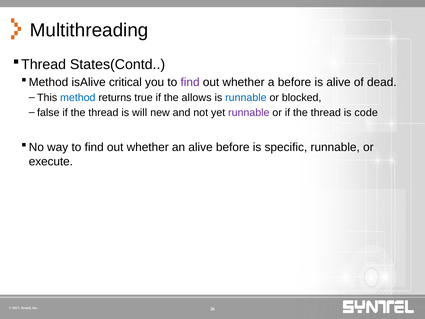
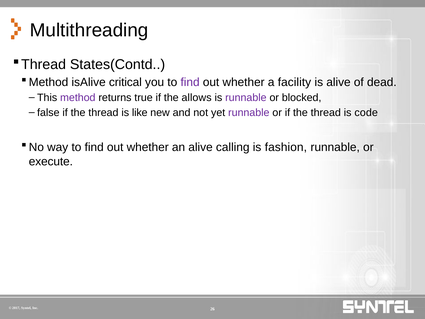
a before: before -> facility (294, 82)
method colour: blue -> purple (78, 98)
runnable colour: blue -> purple (246, 98)
will: will -> like (140, 112)
alive before: before -> calling (233, 147)
specific: specific -> fashion (286, 147)
